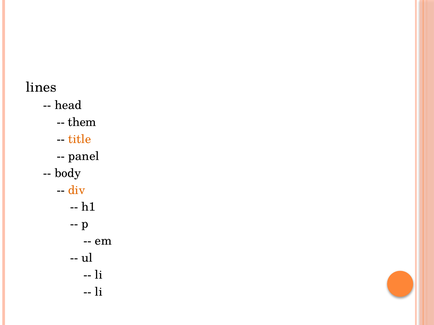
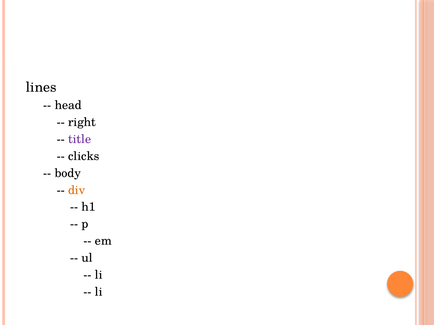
them: them -> right (82, 122)
title colour: orange -> purple (80, 139)
panel: panel -> clicks (84, 156)
